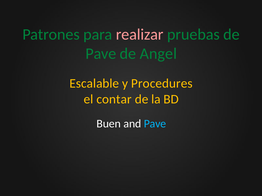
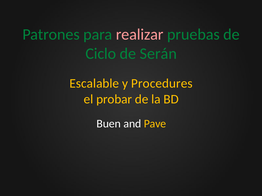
Pave: Pave -> Ciclo (101, 54)
Angel: Angel -> Serán (158, 54)
contar: contar -> probar (114, 99)
Pave colour: light blue -> yellow (155, 124)
